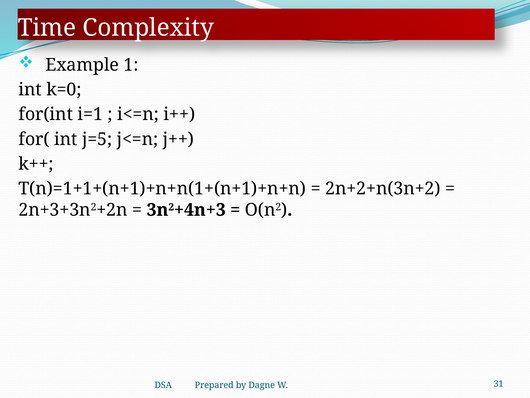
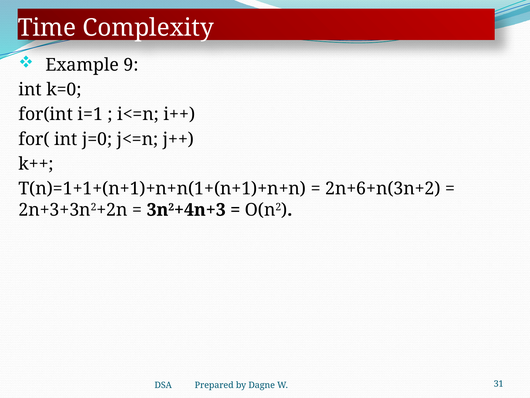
1: 1 -> 9 (131, 65)
j=5: j=5 -> j=0 (97, 139)
2n+2+n(3n+2: 2n+2+n(3n+2 -> 2n+6+n(3n+2 (383, 188)
